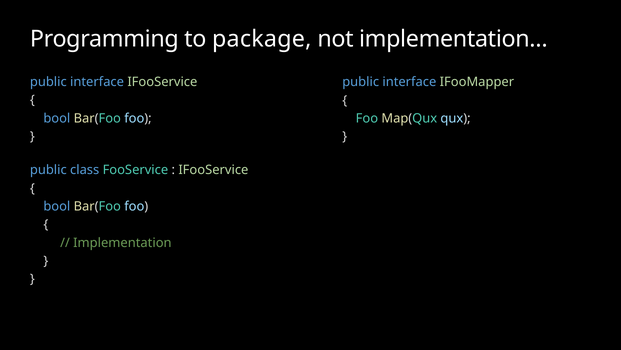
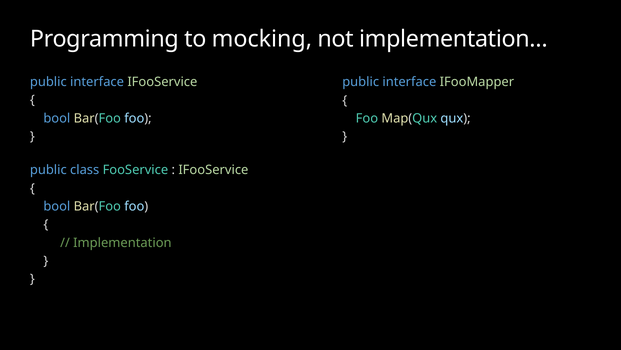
package: package -> mocking (262, 39)
